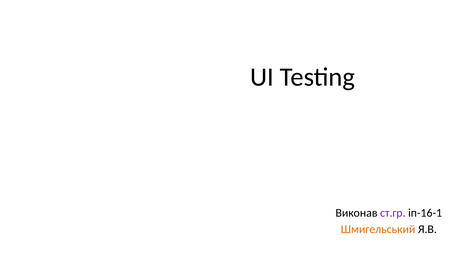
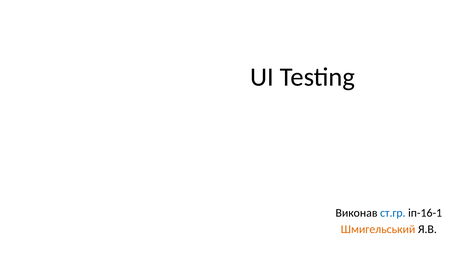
ст.гр colour: purple -> blue (393, 213)
